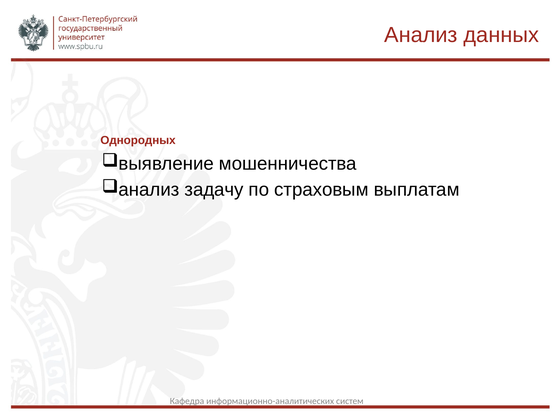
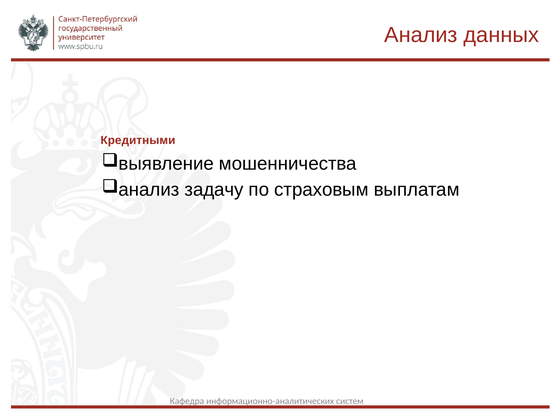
Однородных: Однородных -> Кредитными (138, 140)
